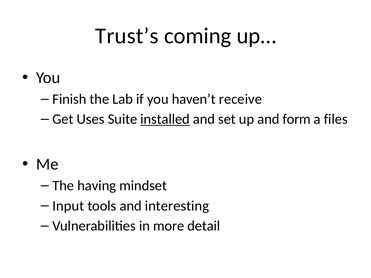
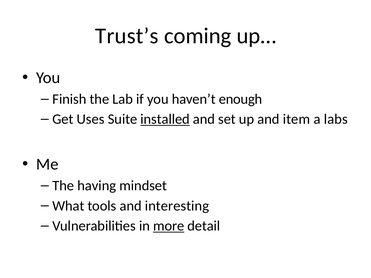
receive: receive -> enough (241, 99)
form: form -> item (296, 119)
files: files -> labs (336, 119)
Input: Input -> What (68, 206)
more underline: none -> present (169, 226)
